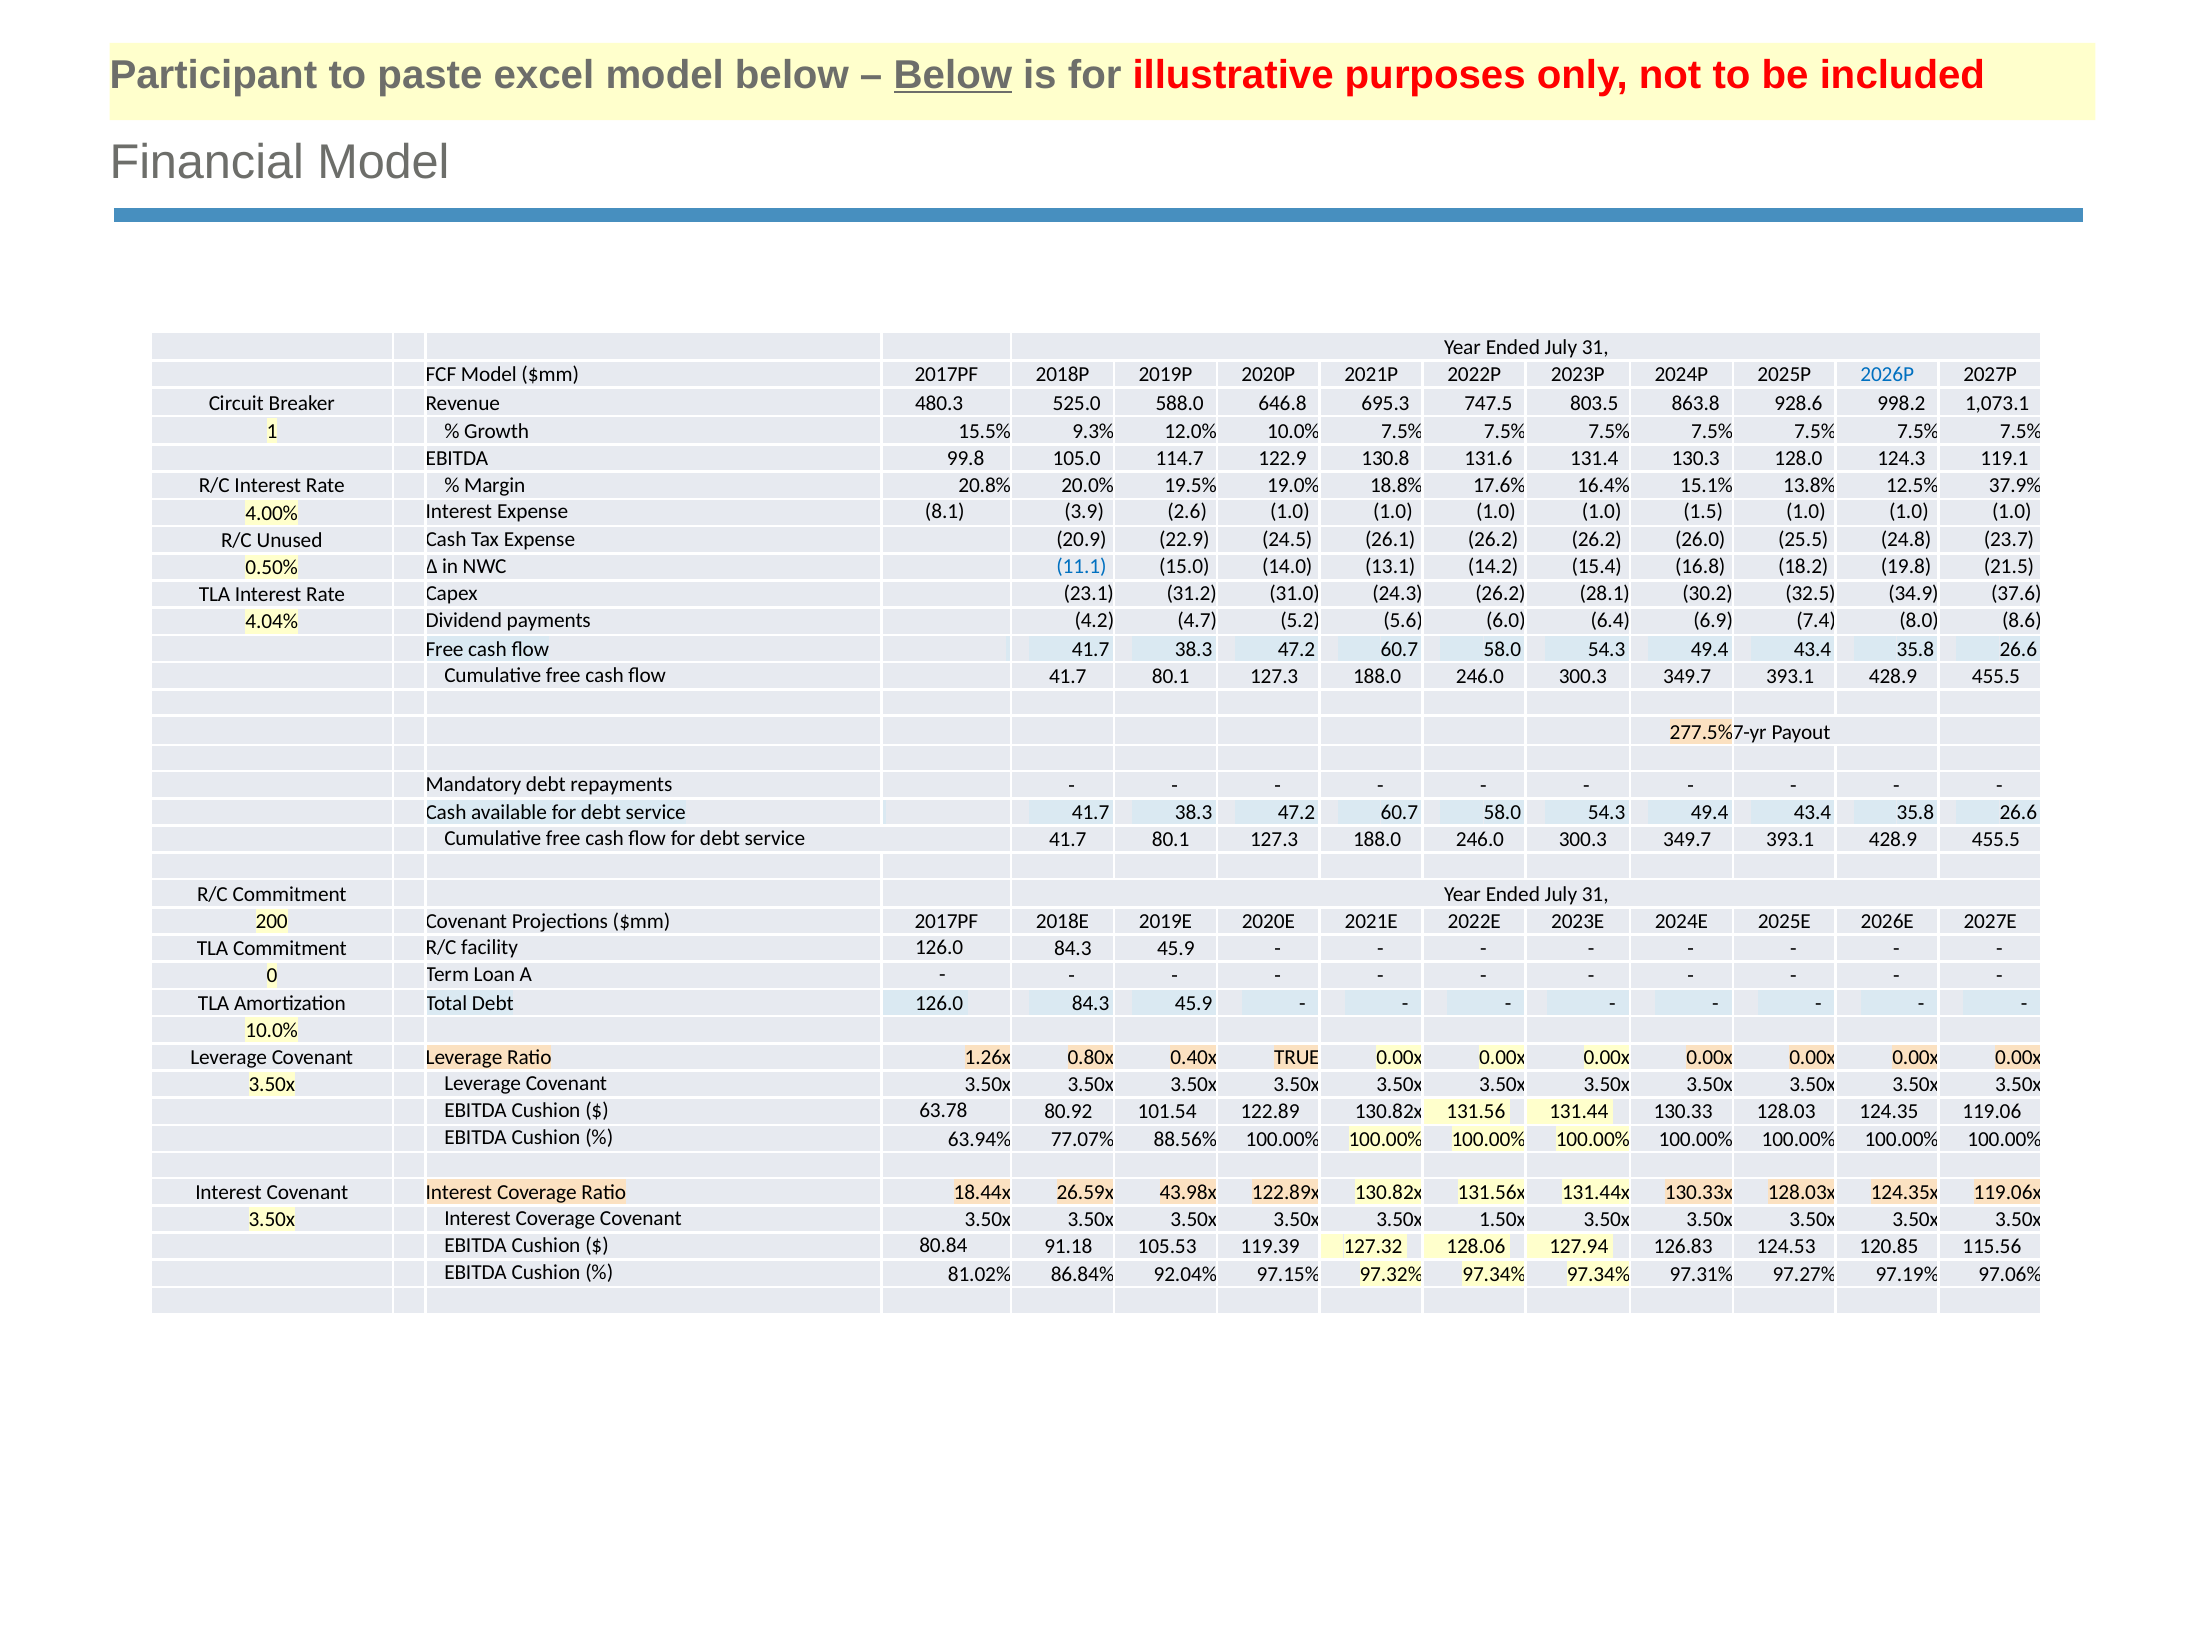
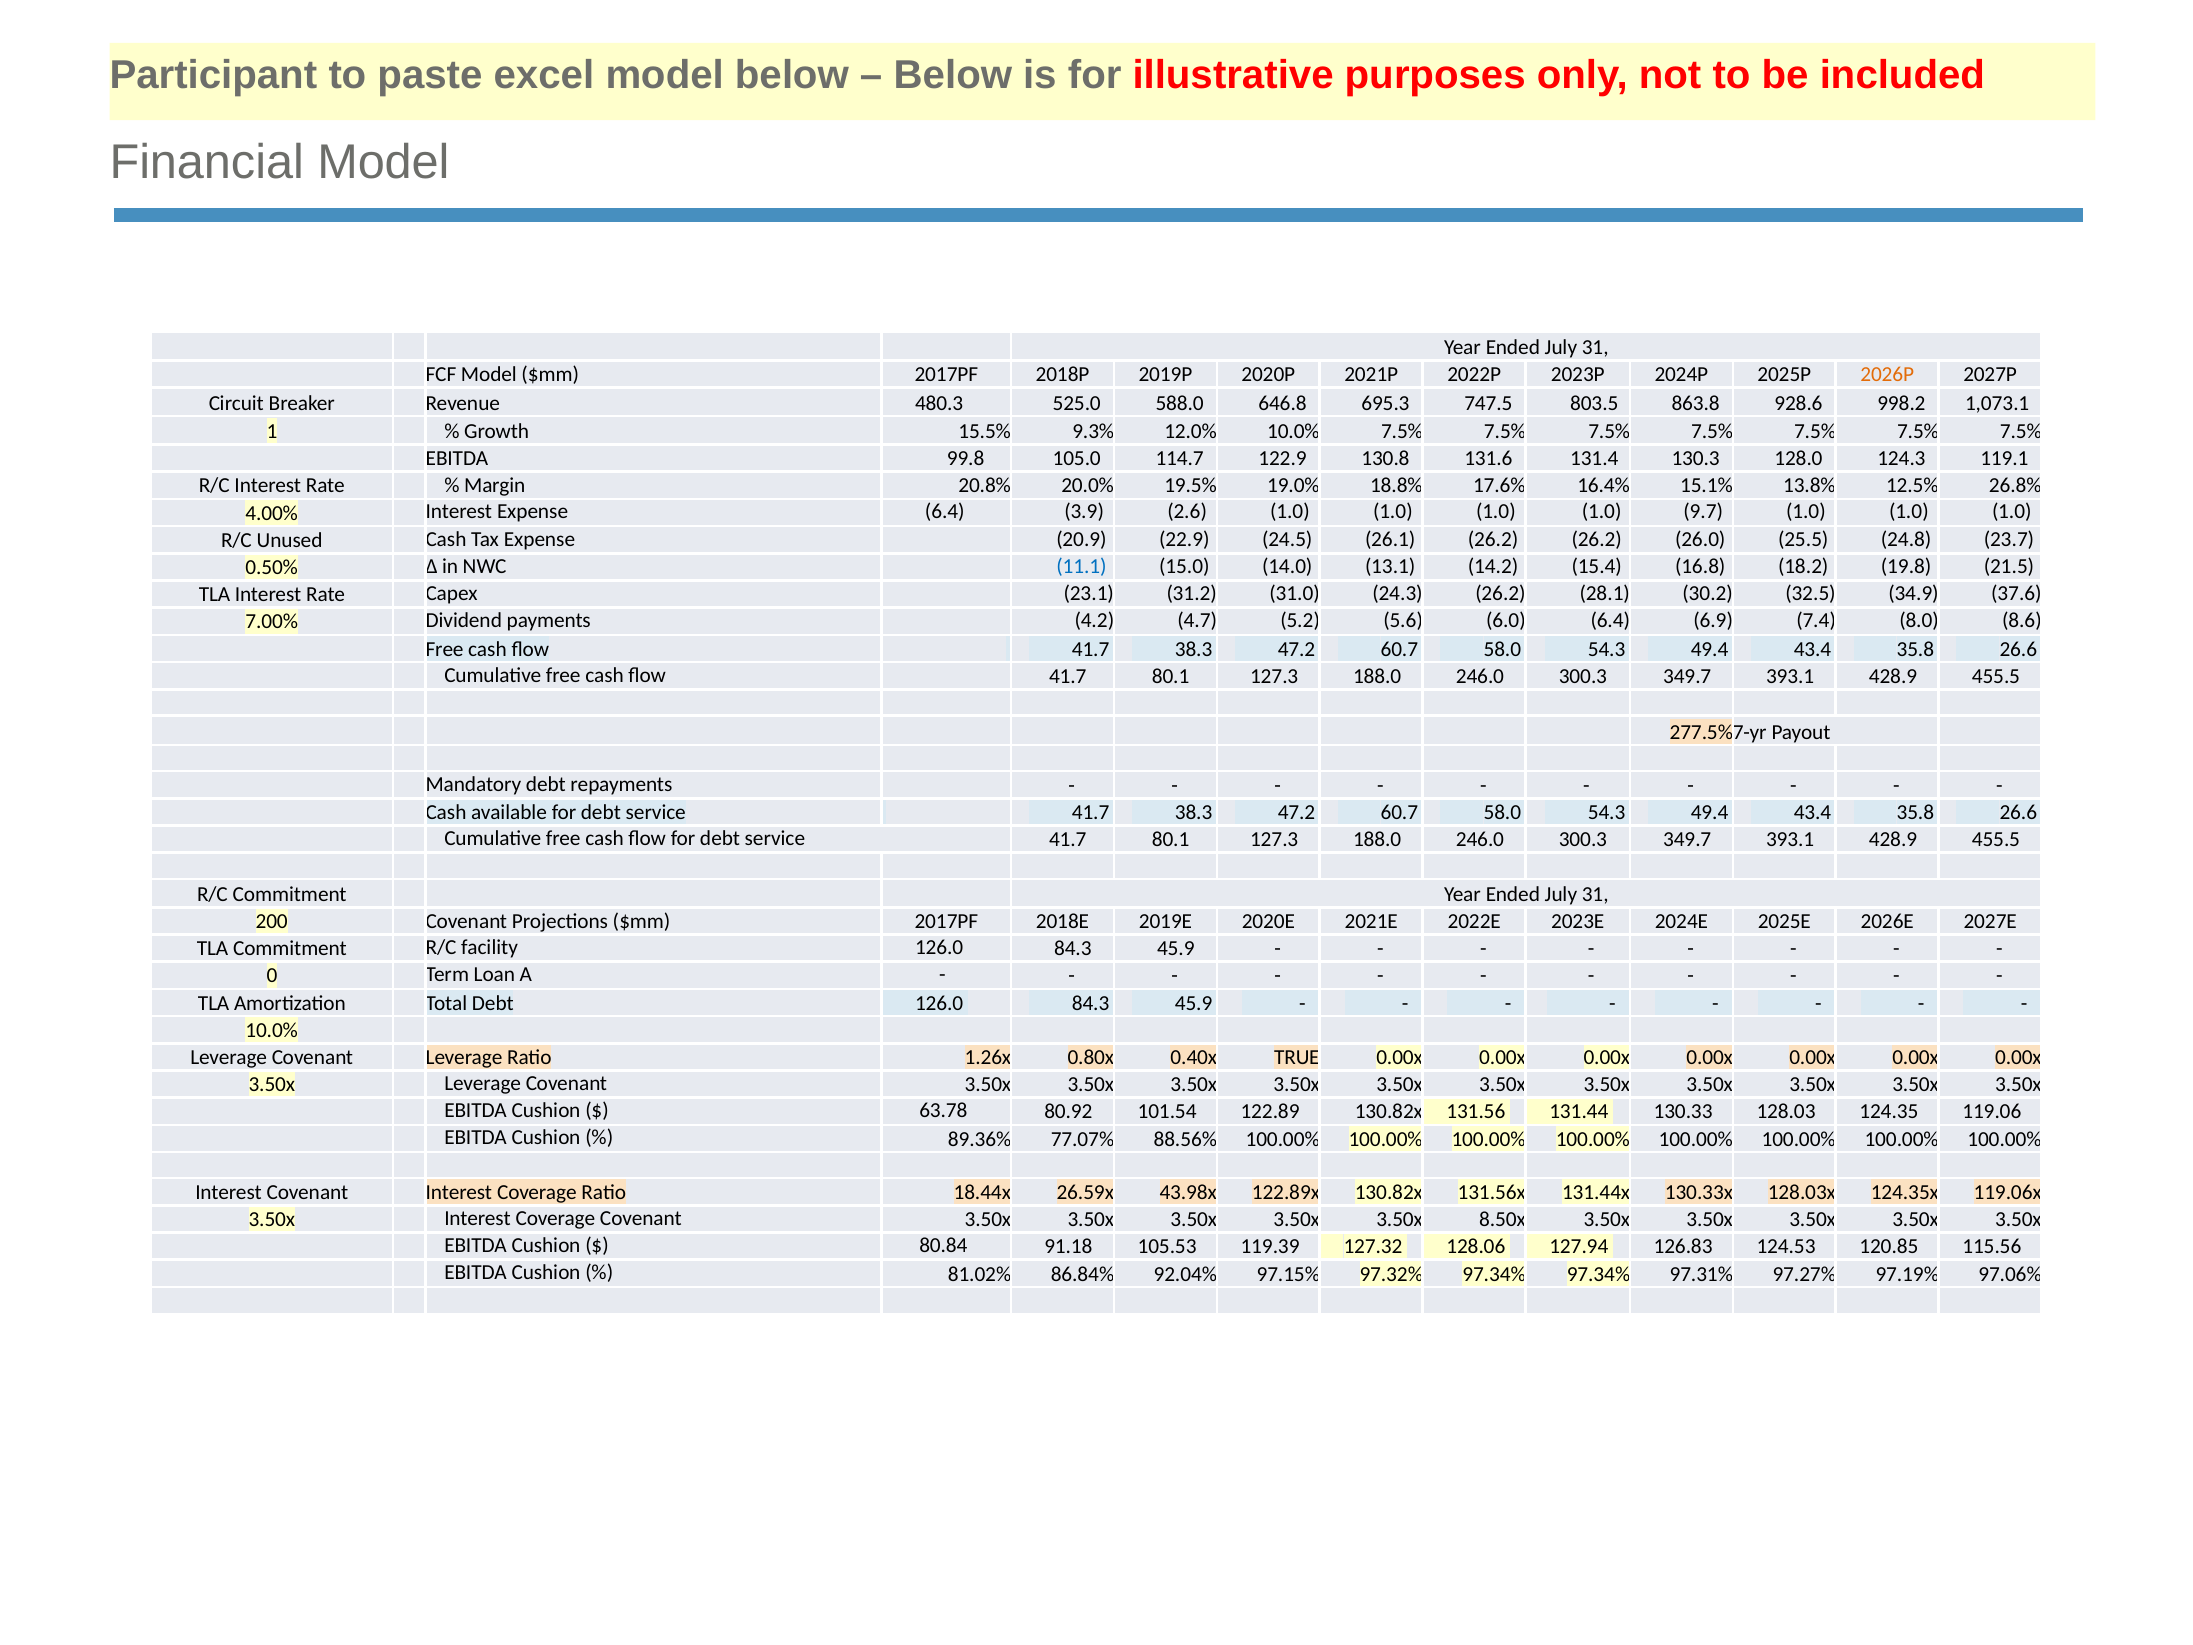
Below underline: present -> none (953, 75)
2026P colour: blue -> orange (1887, 375)
37.9%: 37.9% -> 26.8% (2015, 486)
Expense 8.1: 8.1 -> 6.4 (945, 512)
1.5: 1.5 -> 9.7 (1703, 512)
4.04%: 4.04% -> 7.00% (272, 622)
63.94%: 63.94% -> 89.36% (980, 1139)
1.50x: 1.50x -> 8.50x (1503, 1219)
